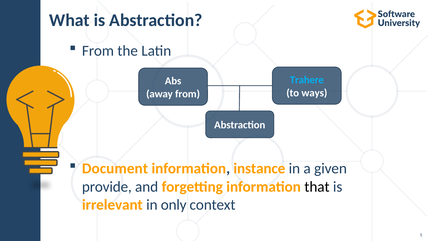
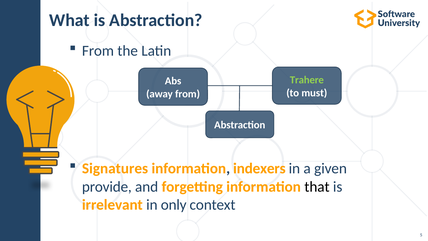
Trahere colour: light blue -> light green (307, 80)
ways: ways -> must (314, 93)
Document: Document -> Signatures (115, 168)
instance: instance -> indexers (259, 168)
